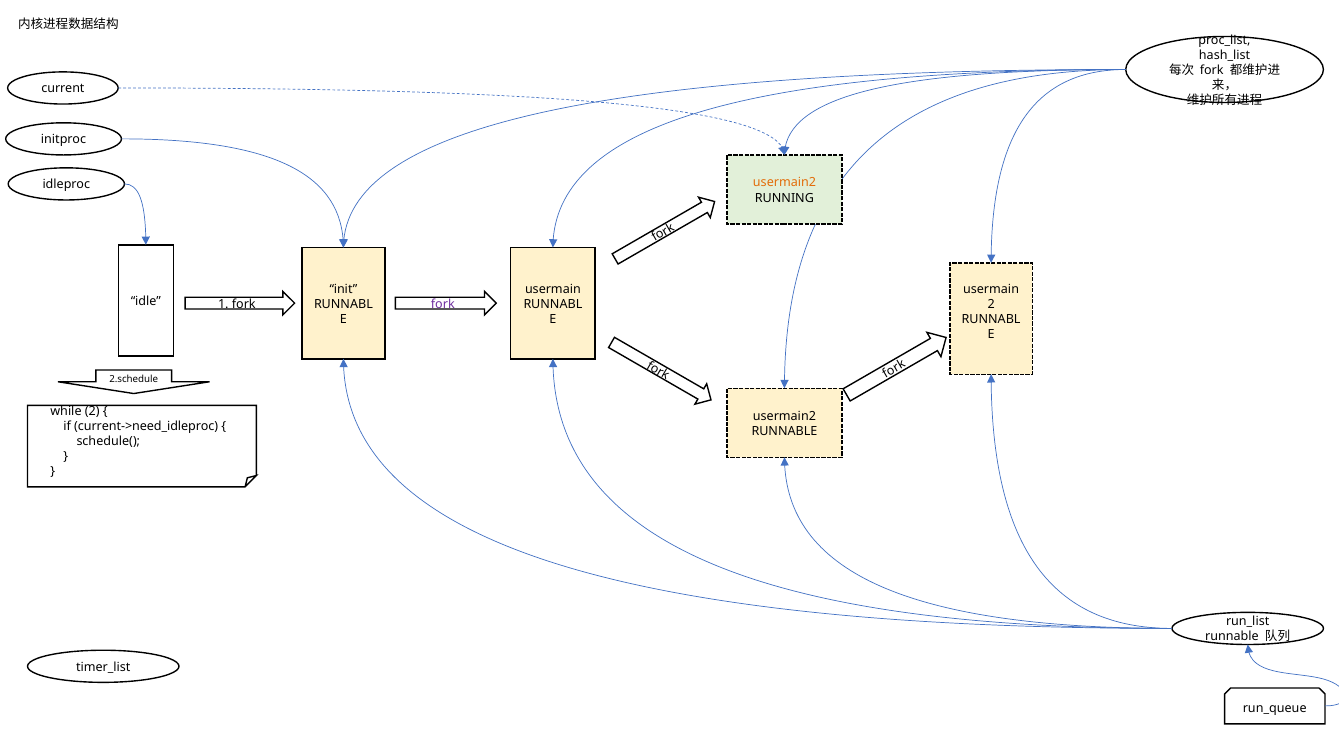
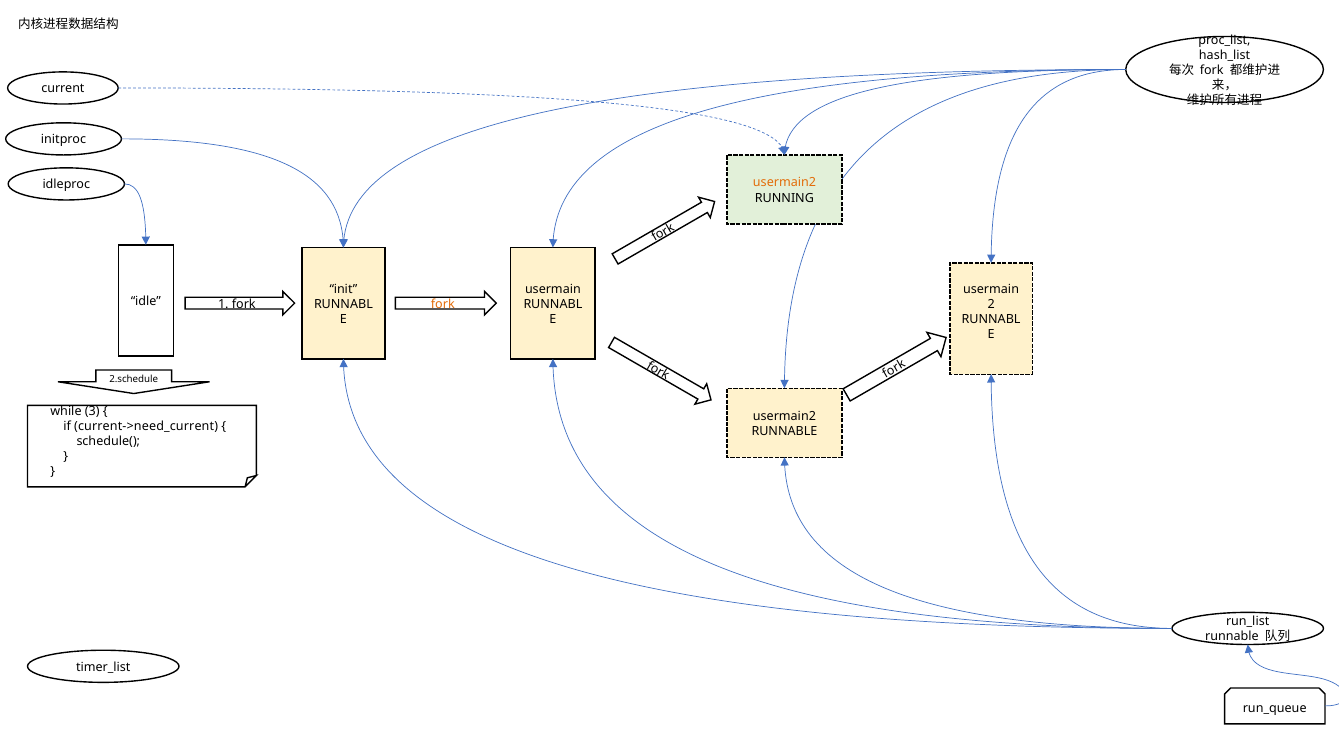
fork colour: purple -> orange (443, 304)
while 2: 2 -> 3 (92, 411)
current->need_idleproc: current->need_idleproc -> current->need_current (146, 426)
